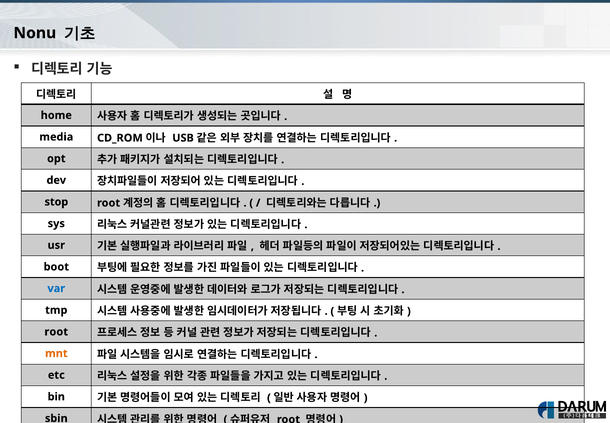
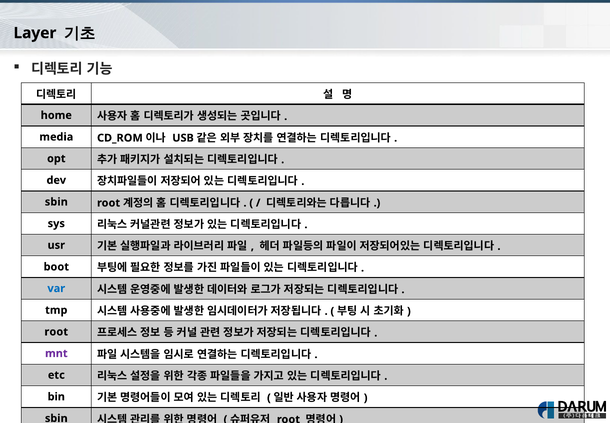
Nonu: Nonu -> Layer (35, 33)
stop: stop -> sbin (56, 202)
mnt colour: orange -> purple (56, 353)
